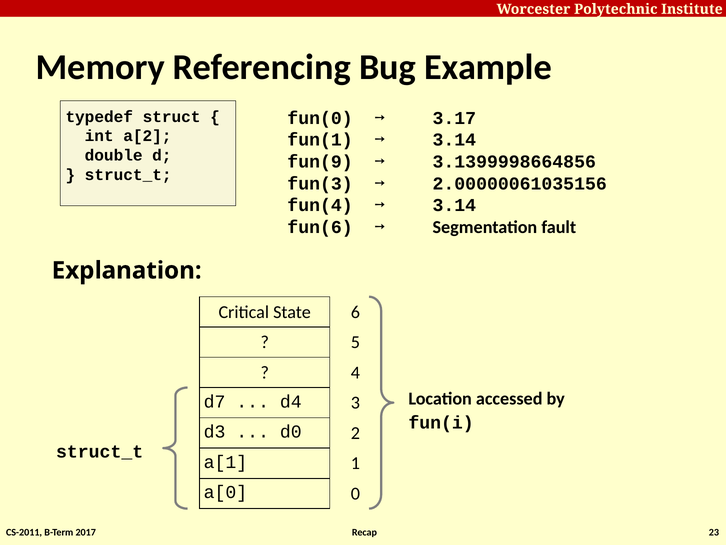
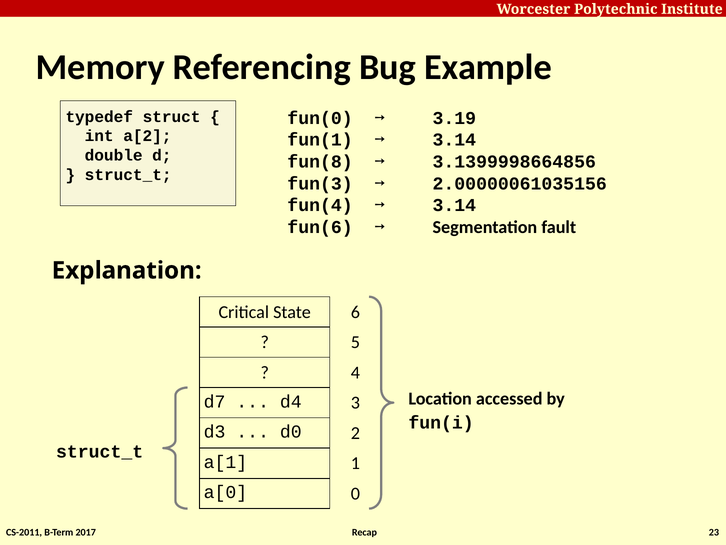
3.17: 3.17 -> 3.19 (454, 118)
fun(9: fun(9 -> fun(8 (320, 162)
